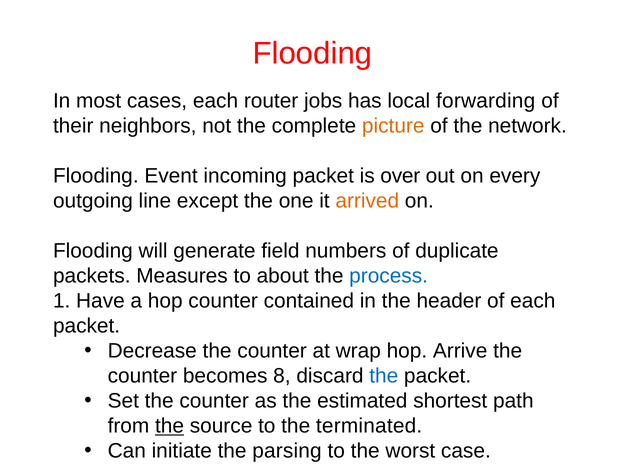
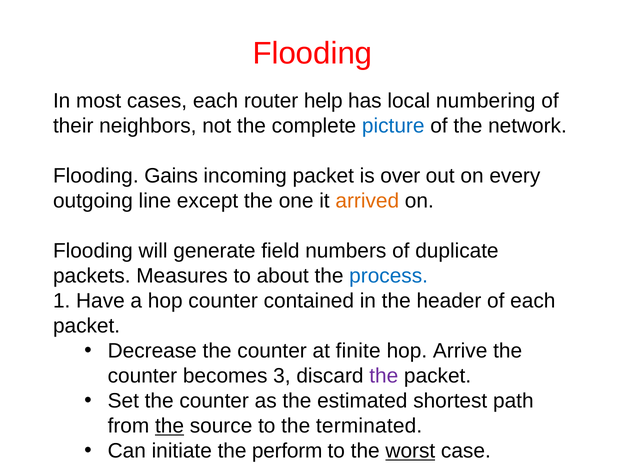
jobs: jobs -> help (323, 101)
forwarding: forwarding -> numbering (486, 101)
picture colour: orange -> blue (393, 126)
Event: Event -> Gains (171, 176)
wrap: wrap -> finite (358, 351)
8: 8 -> 3 (282, 376)
the colour: blue -> purple (384, 376)
parsing: parsing -> perform (287, 451)
worst underline: none -> present (410, 451)
